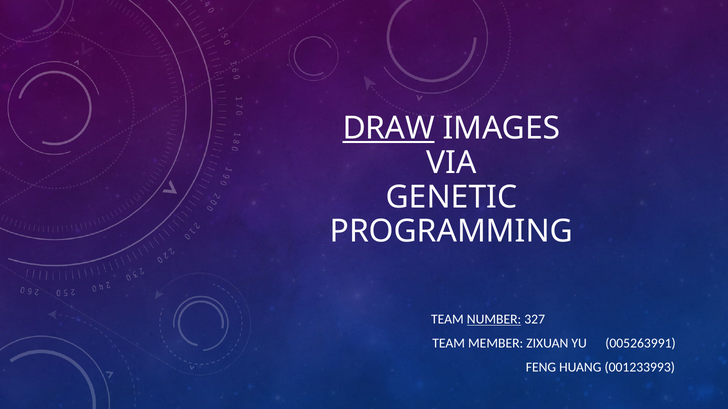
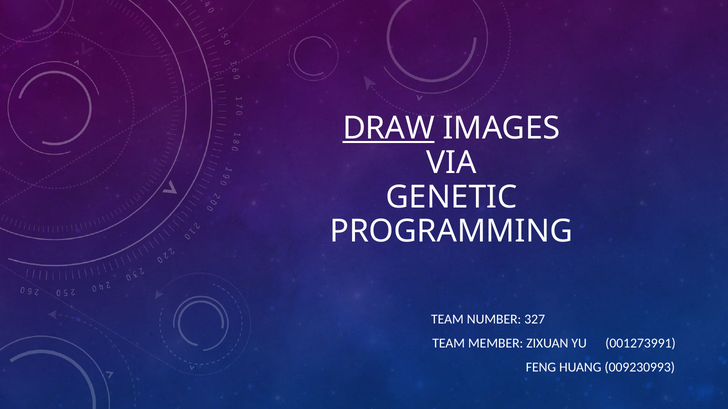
NUMBER underline: present -> none (494, 320)
005263991: 005263991 -> 001273991 (640, 344)
001233993: 001233993 -> 009230993 (640, 368)
